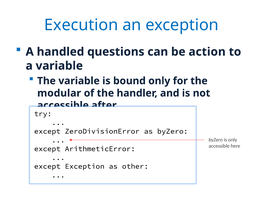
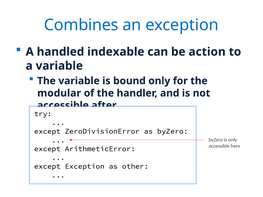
Execution: Execution -> Combines (81, 25)
questions: questions -> indexable (116, 52)
